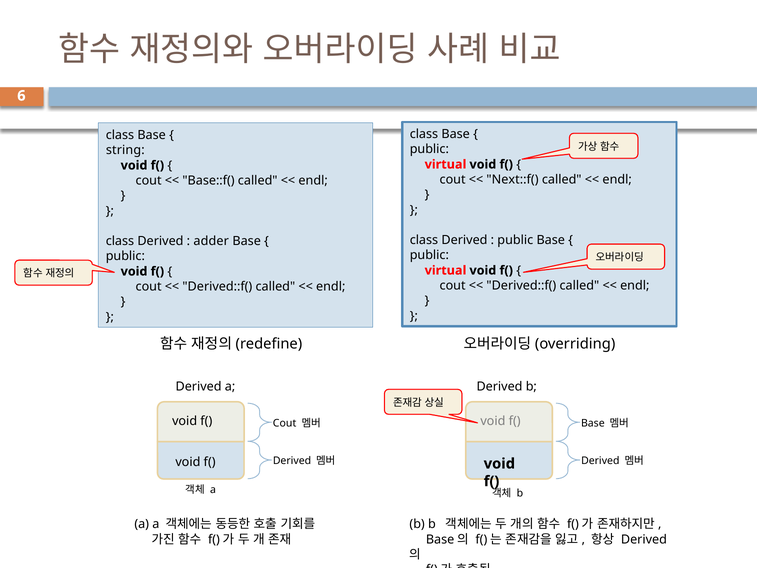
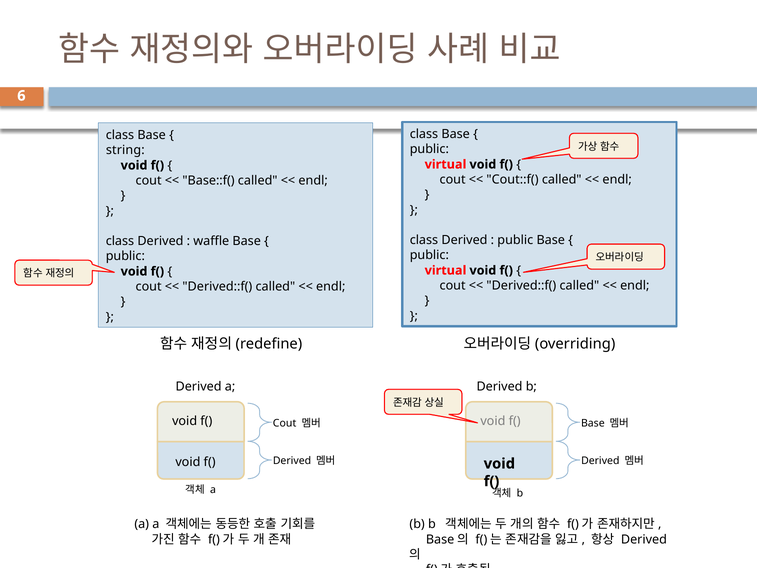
Next::f(: Next::f( -> Cout::f( (513, 179)
adder: adder -> waffle (211, 241)
